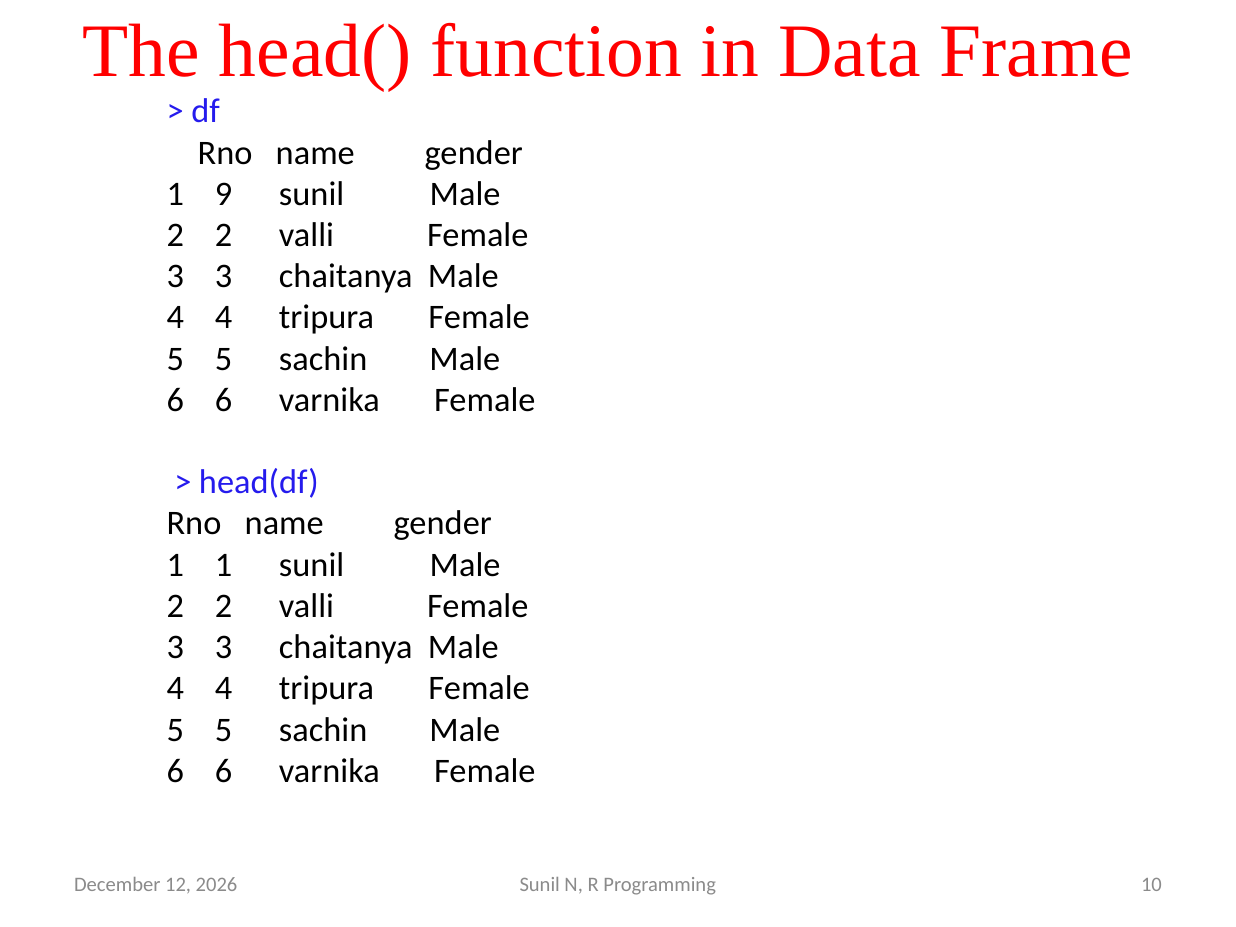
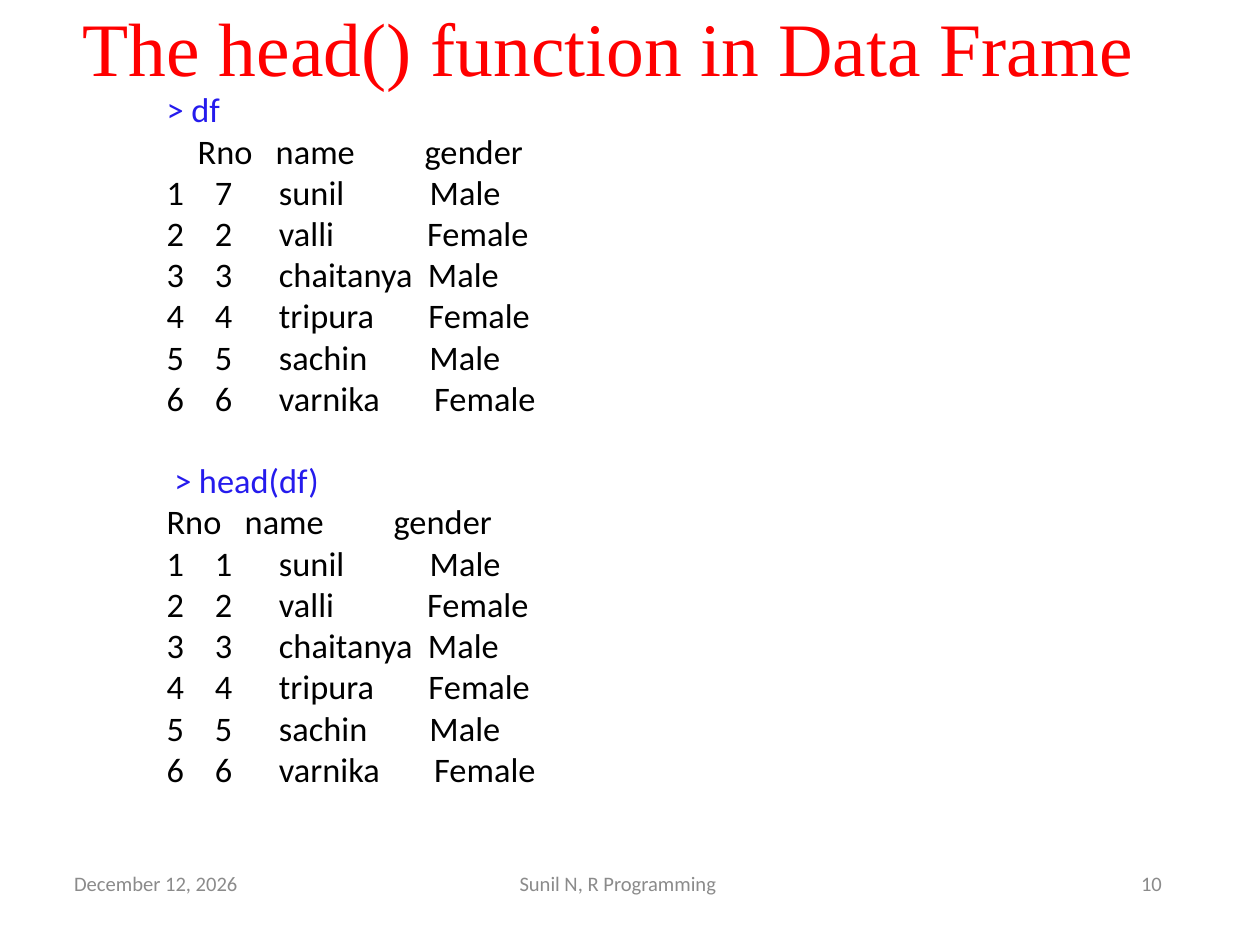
9: 9 -> 7 (224, 194)
